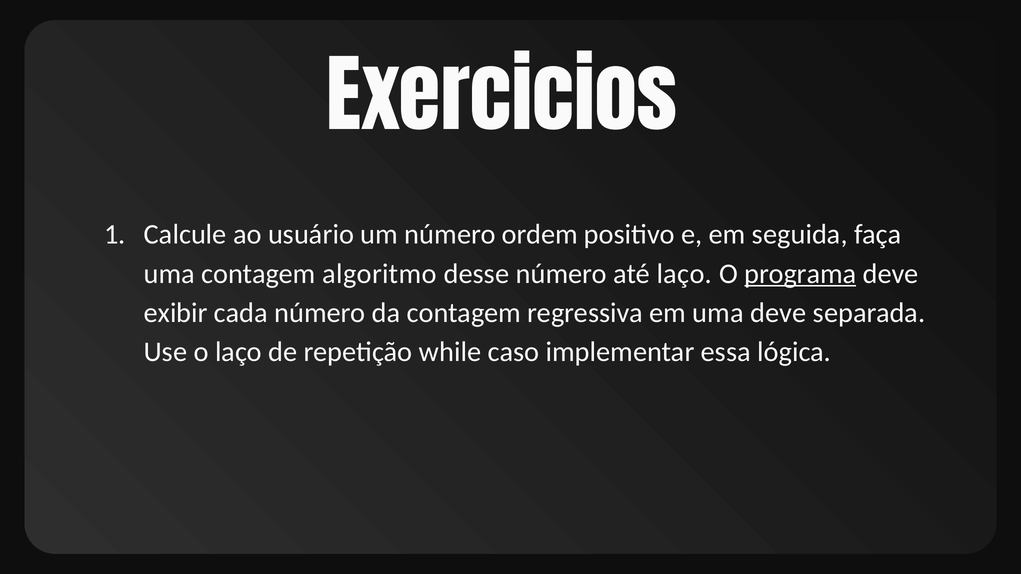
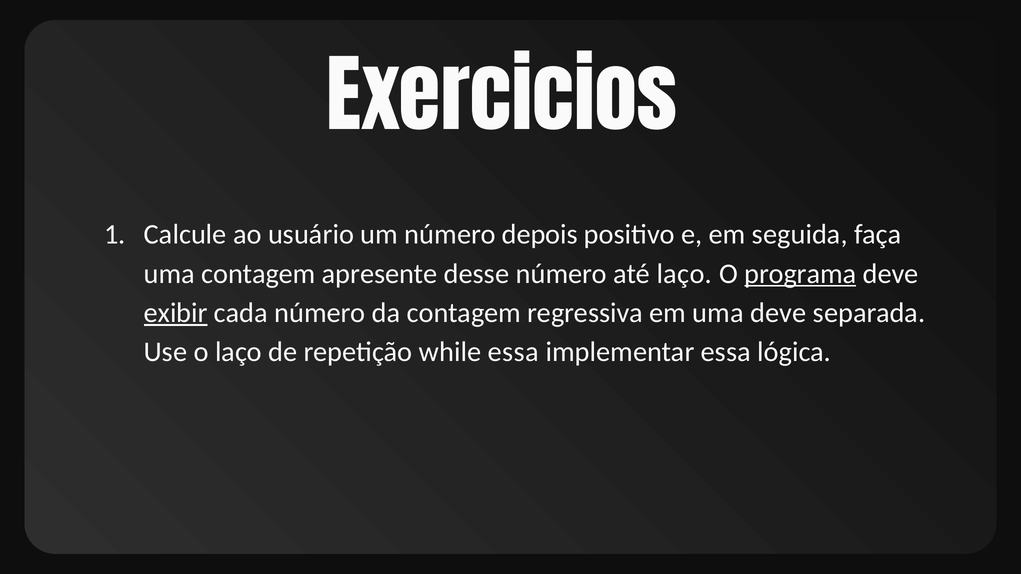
ordem: ordem -> depois (540, 235)
algoritmo: algoritmo -> apresente (380, 274)
exibir underline: none -> present (176, 313)
while caso: caso -> essa (513, 352)
